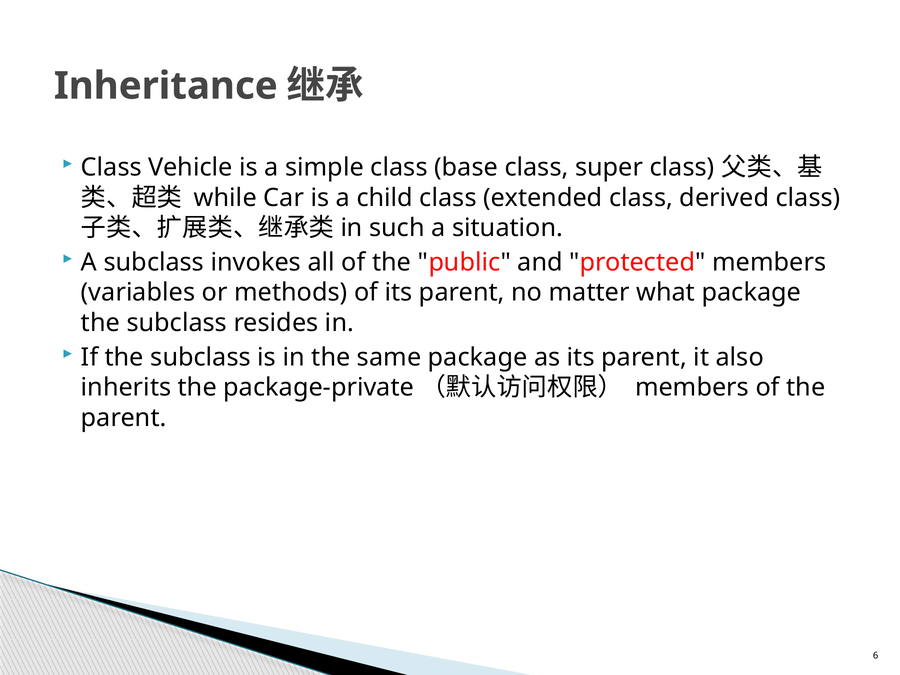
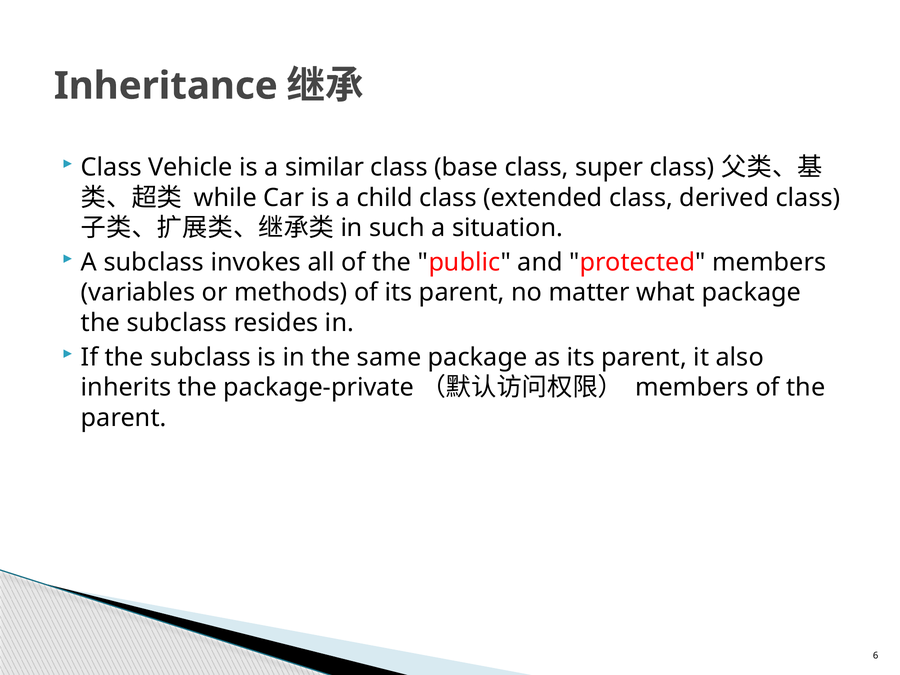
simple: simple -> similar (325, 167)
